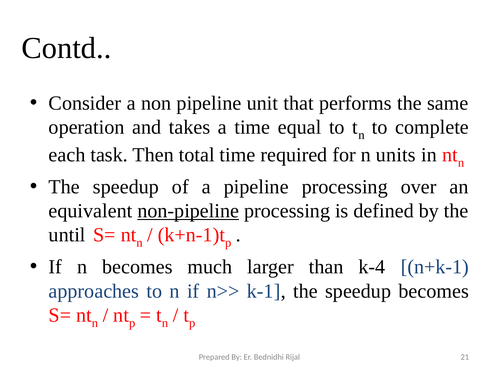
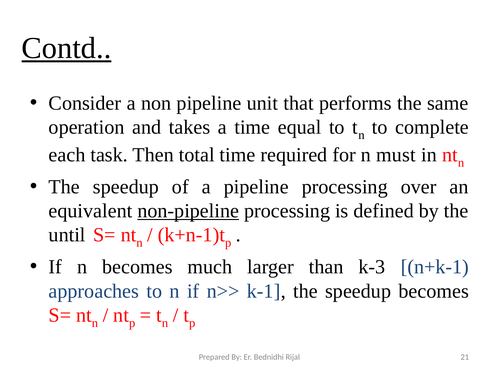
Contd underline: none -> present (66, 48)
units: units -> must (396, 155)
k-4: k-4 -> k-3 (372, 267)
